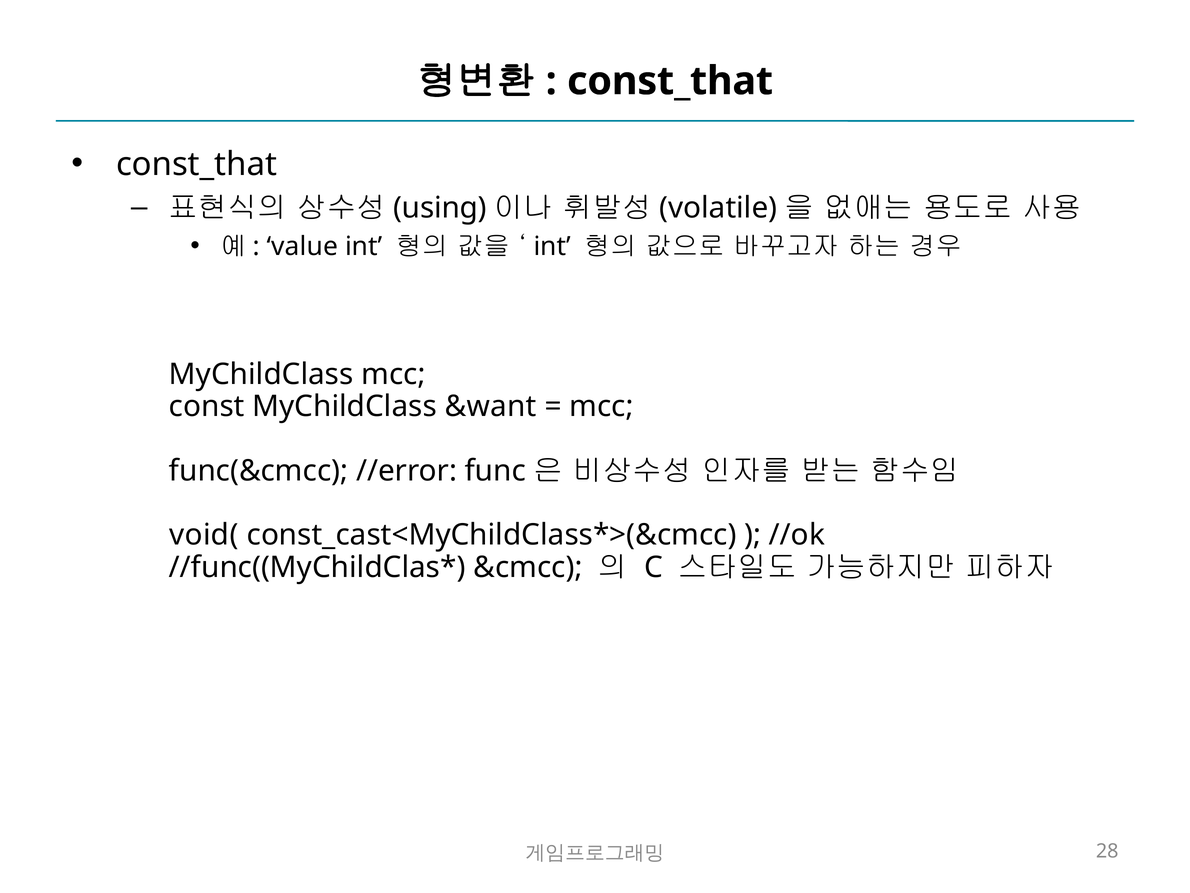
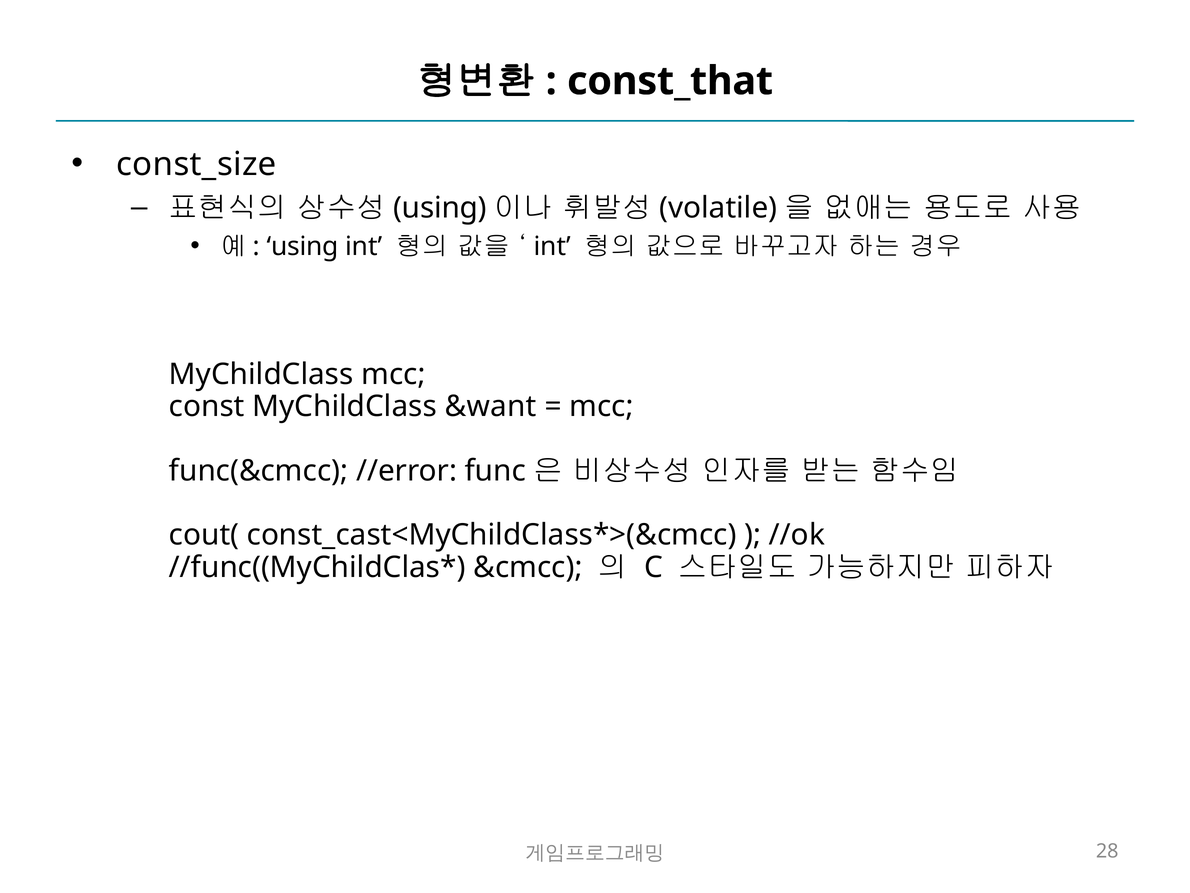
const_that: const_that -> const_size (196, 164)
value: value -> using (303, 246)
void(: void( -> cout( (204, 535)
